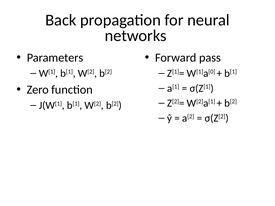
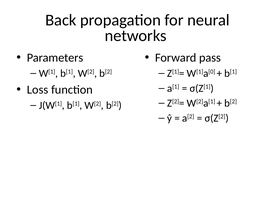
Zero: Zero -> Loss (38, 90)
